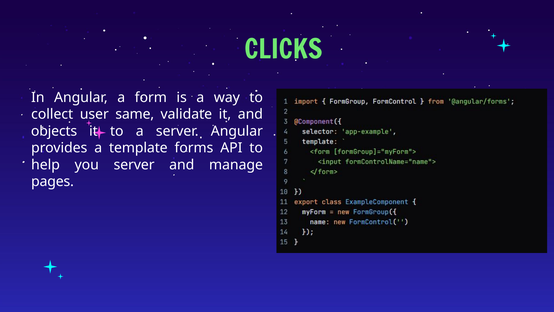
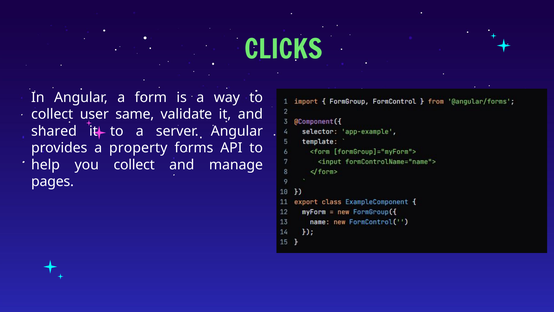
objects: objects -> shared (54, 131)
template: template -> property (138, 148)
you server: server -> collect (134, 165)
